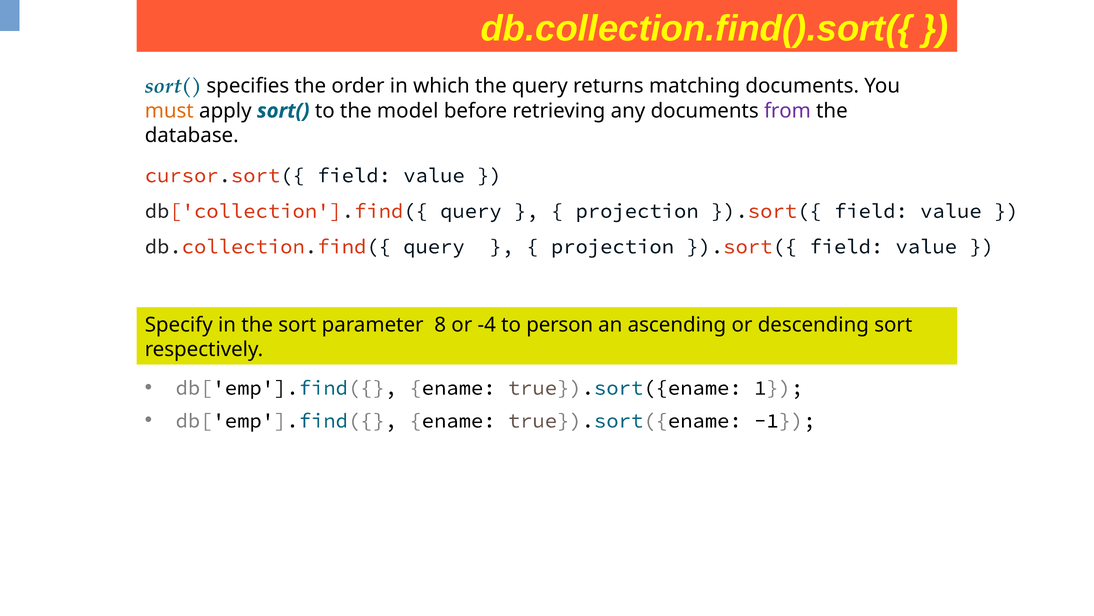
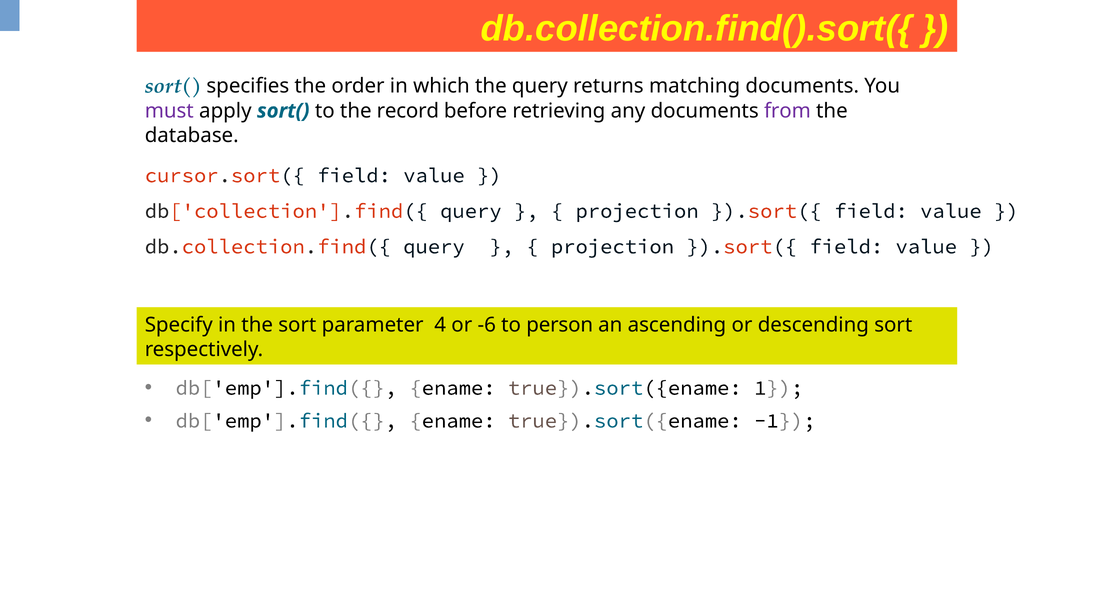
must colour: orange -> purple (169, 111)
model: model -> record (408, 111)
8: 8 -> 4 (440, 325)
-4: -4 -> -6 (487, 325)
